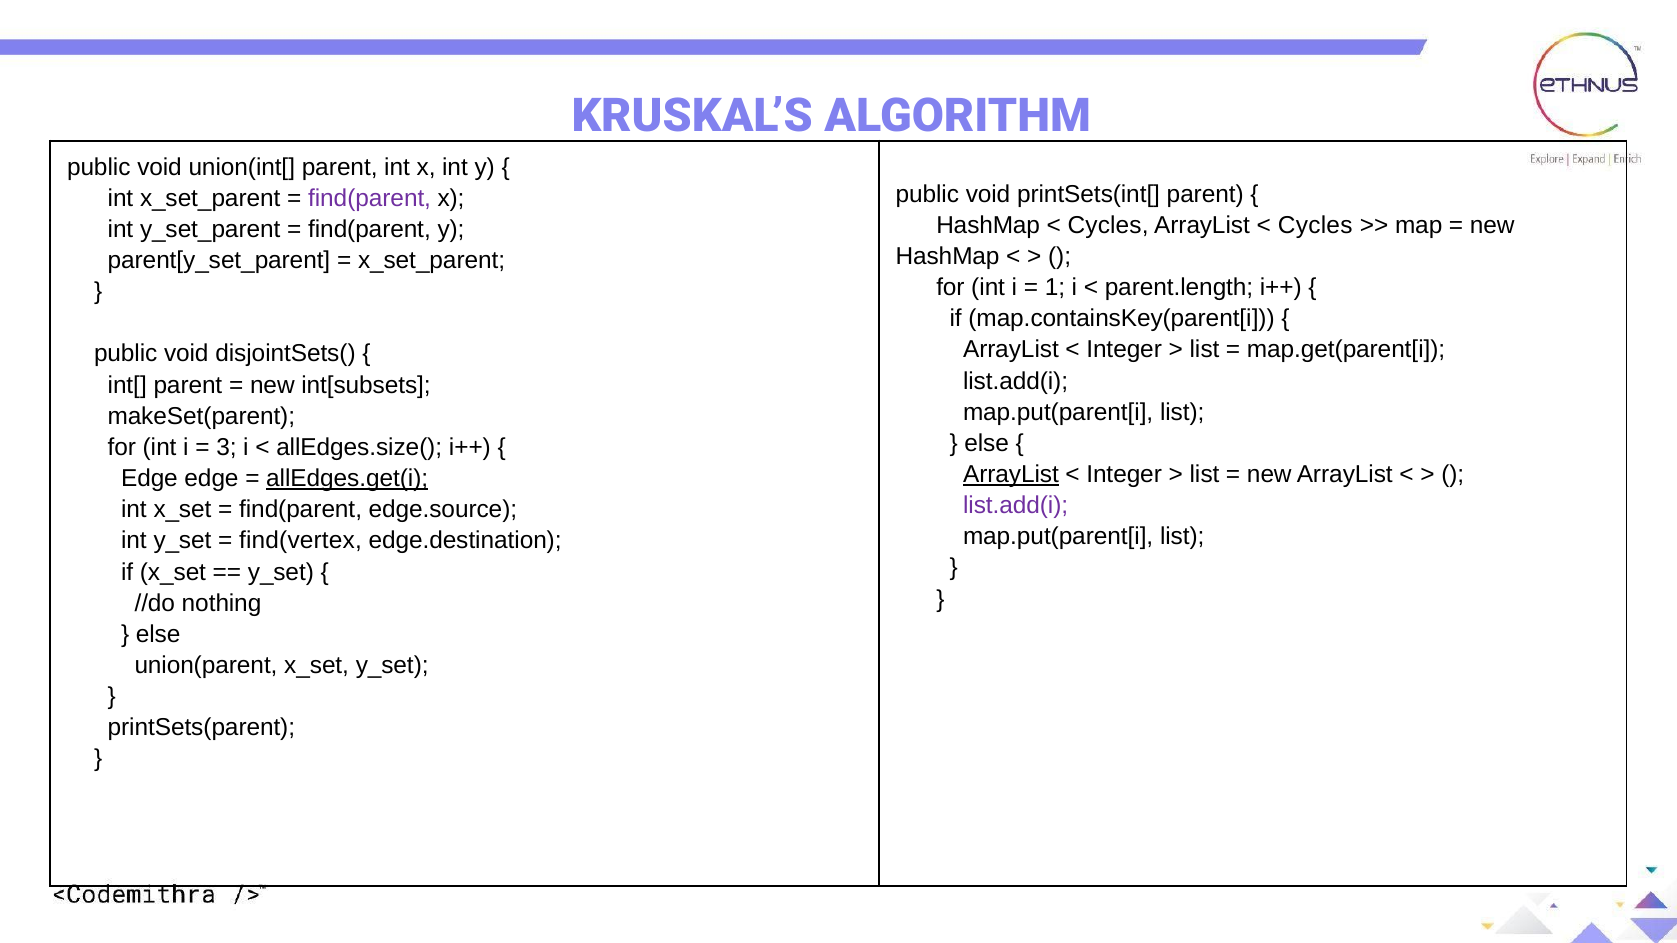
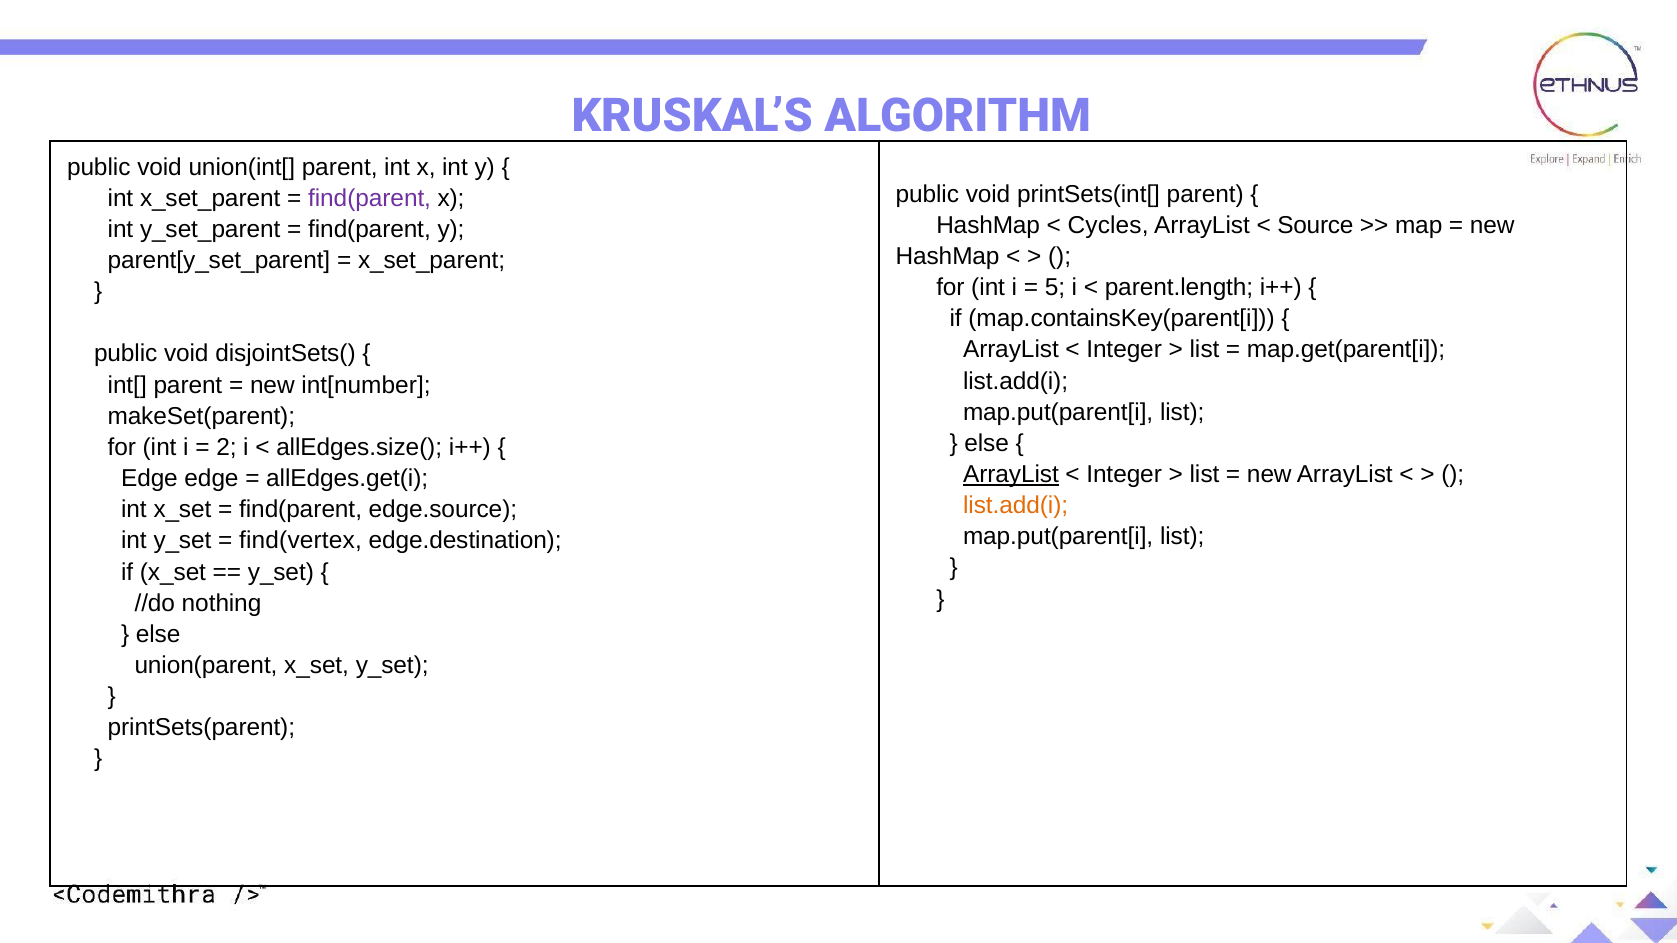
Cycles: Cycles -> Source (1315, 225)
1: 1 -> 5 (1055, 288)
int[subsets: int[subsets -> int[number (366, 385)
3: 3 -> 2 (226, 448)
allEdges.get(i underline: present -> none (347, 479)
list.add(i colour: purple -> orange (1016, 506)
